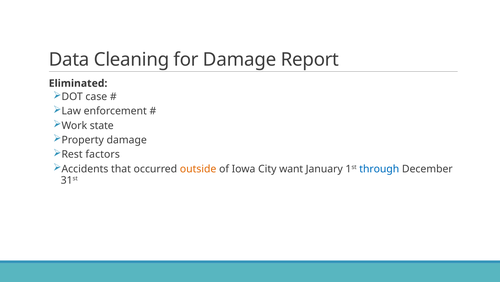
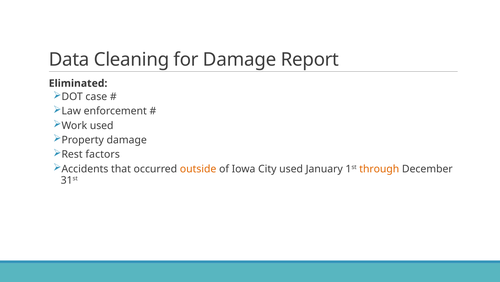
Work state: state -> used (102, 125)
City want: want -> used (291, 168)
through colour: blue -> orange (379, 168)
